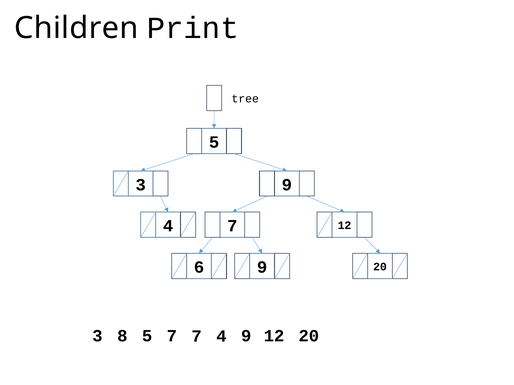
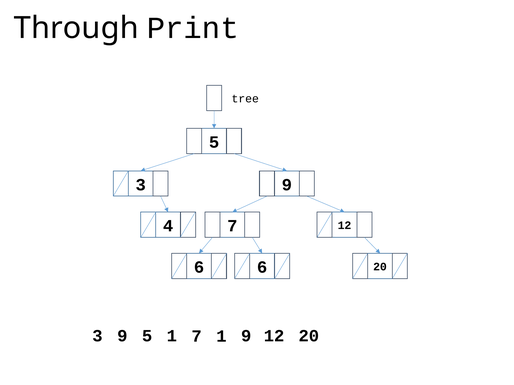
Children: Children -> Through (76, 28)
6 9: 9 -> 6 (262, 267)
8: 8 -> 9 (122, 336)
5 7: 7 -> 1 (172, 336)
7 4: 4 -> 1 (221, 337)
